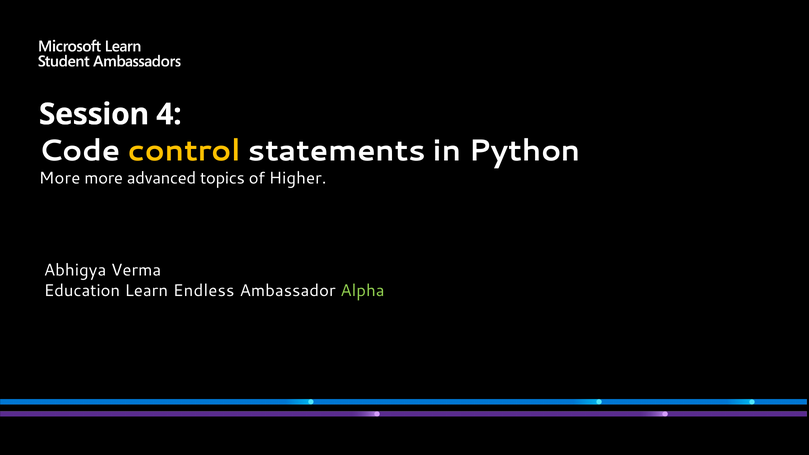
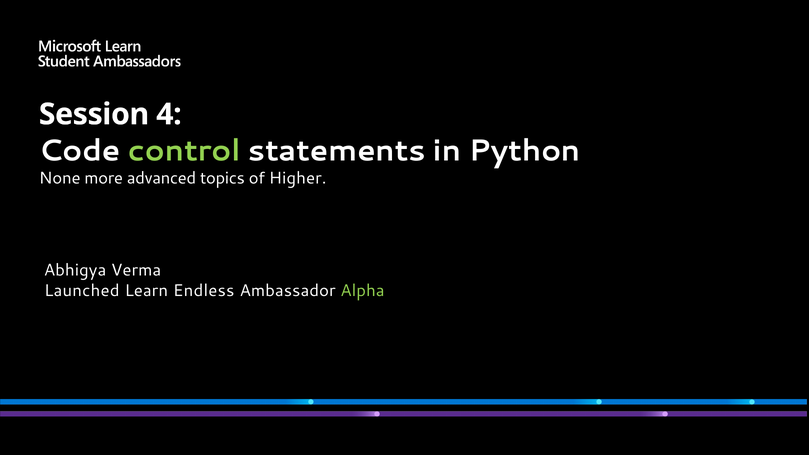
control colour: yellow -> light green (184, 151)
More: More -> None (60, 178)
Education: Education -> Launched (82, 291)
